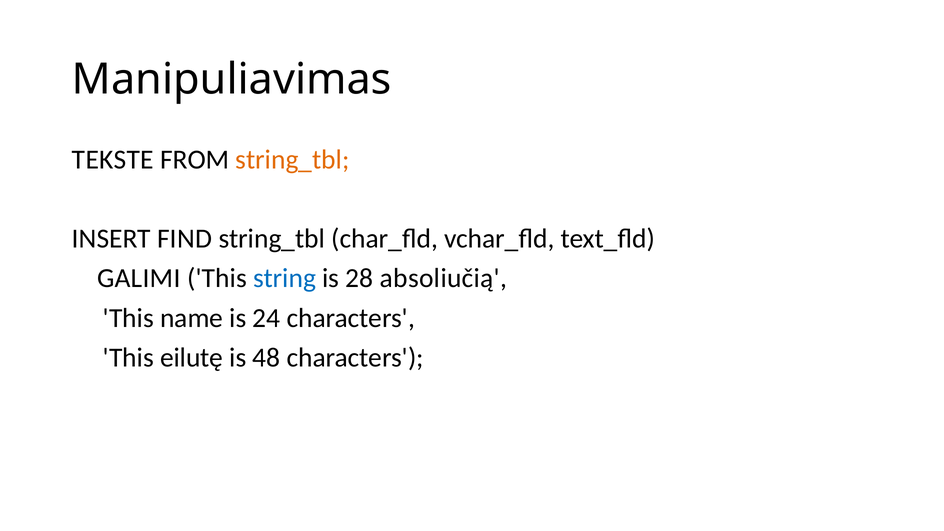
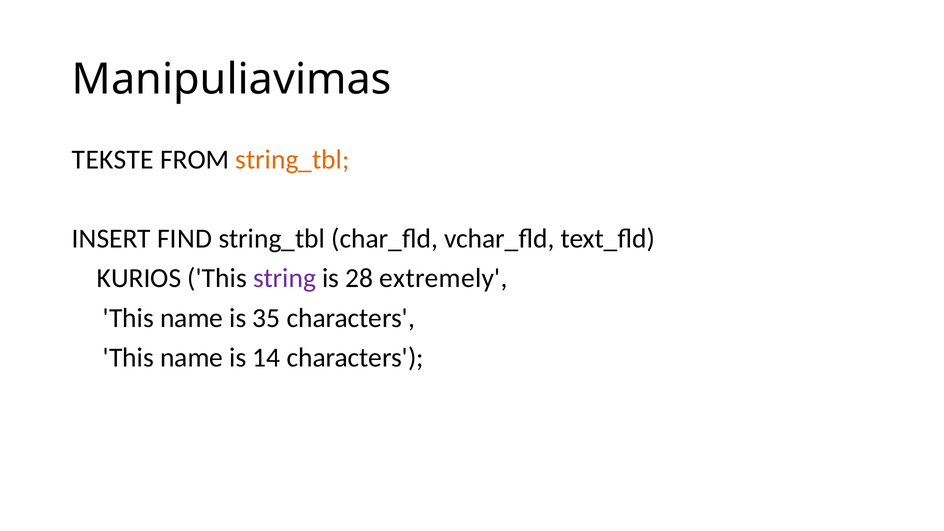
GALIMI: GALIMI -> KURIOS (139, 278)
string colour: blue -> purple (284, 278)
absoliučią: absoliučią -> extremely (443, 278)
24: 24 -> 35 (266, 318)
eilutę: eilutę -> name (192, 358)
48: 48 -> 14 (266, 358)
